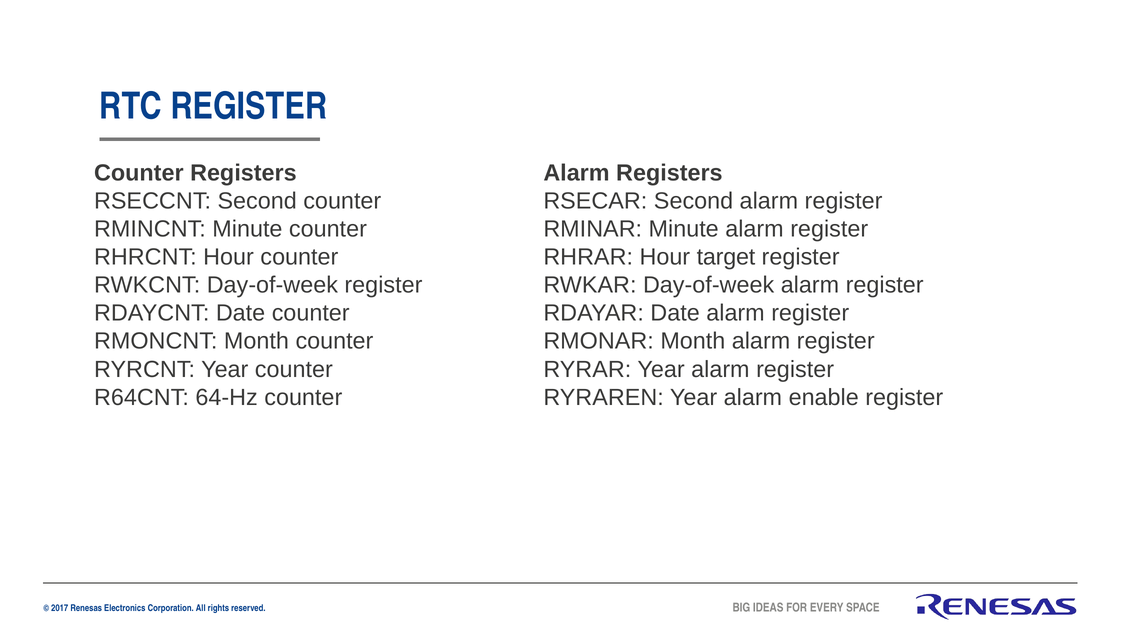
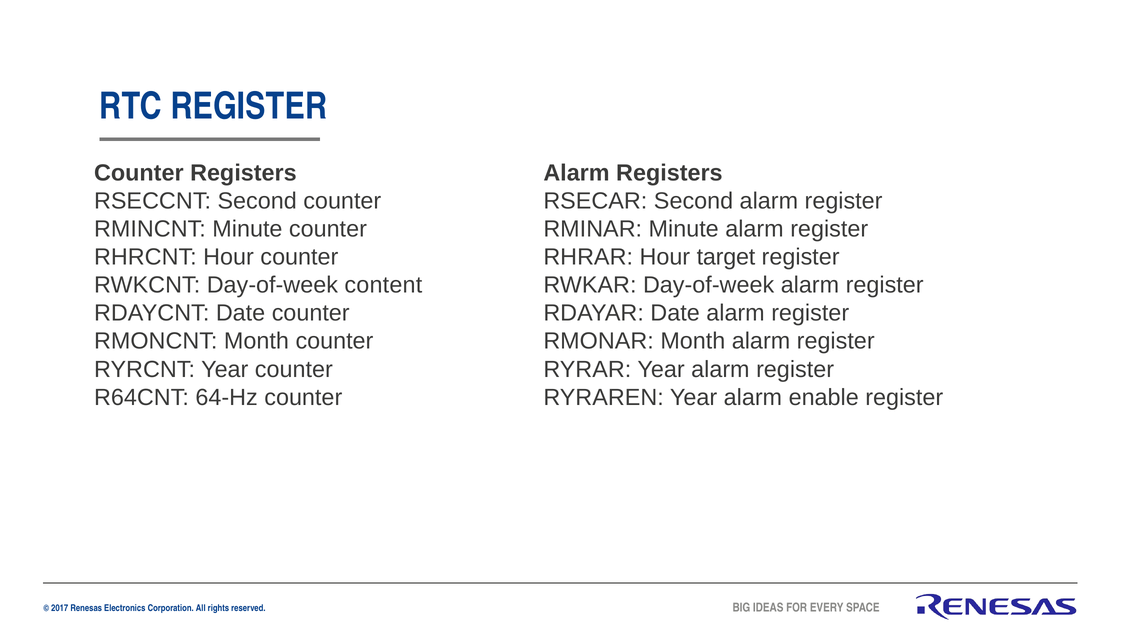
Day-of-week register: register -> content (383, 285)
